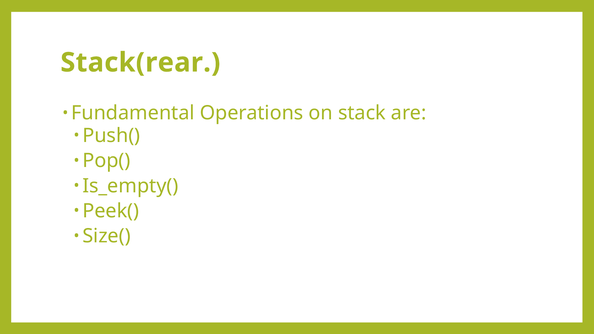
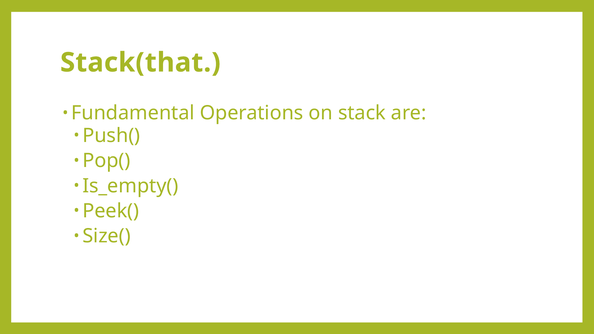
Stack(rear: Stack(rear -> Stack(that (140, 63)
